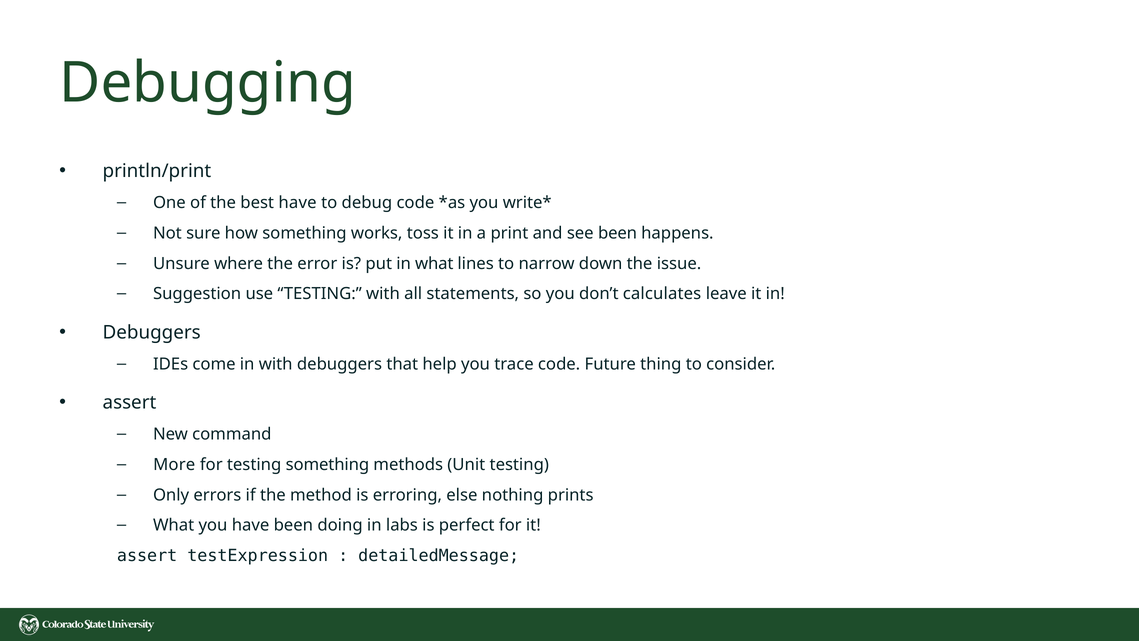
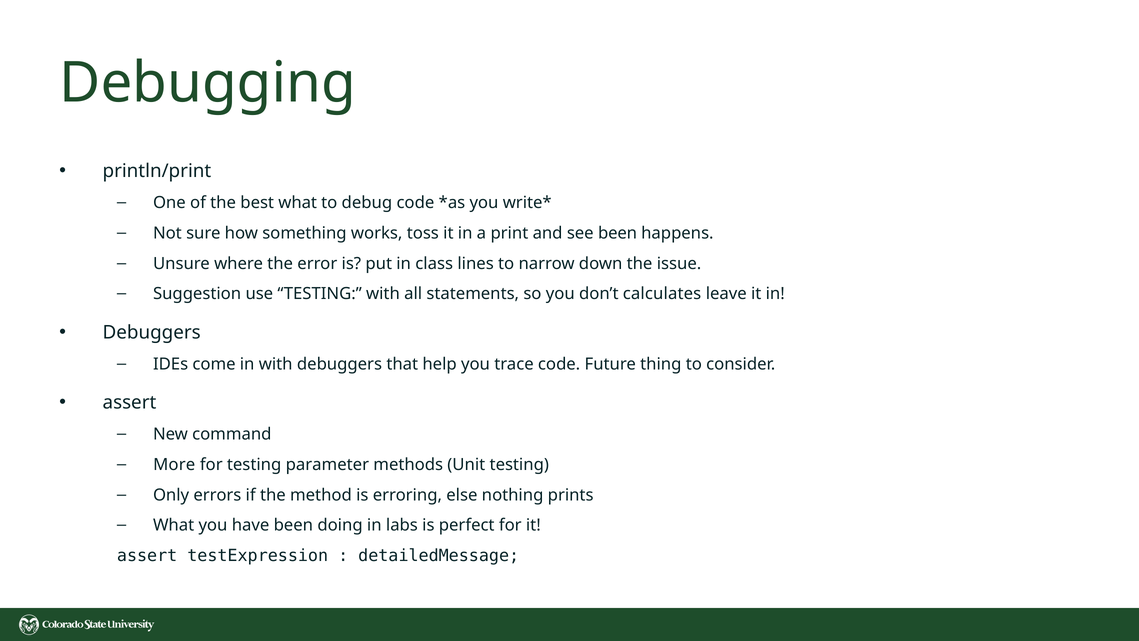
best have: have -> what (298, 203)
in what: what -> class (434, 263)
testing something: something -> parameter (327, 464)
